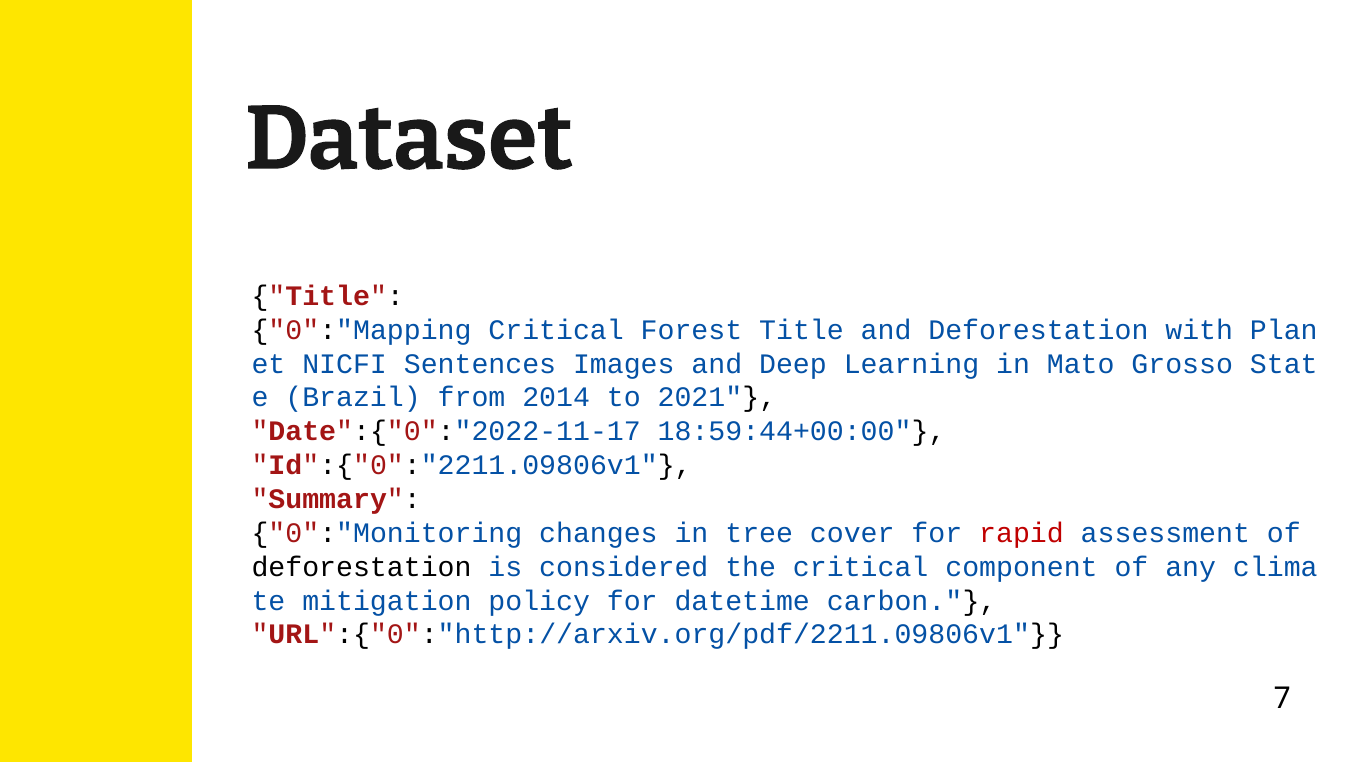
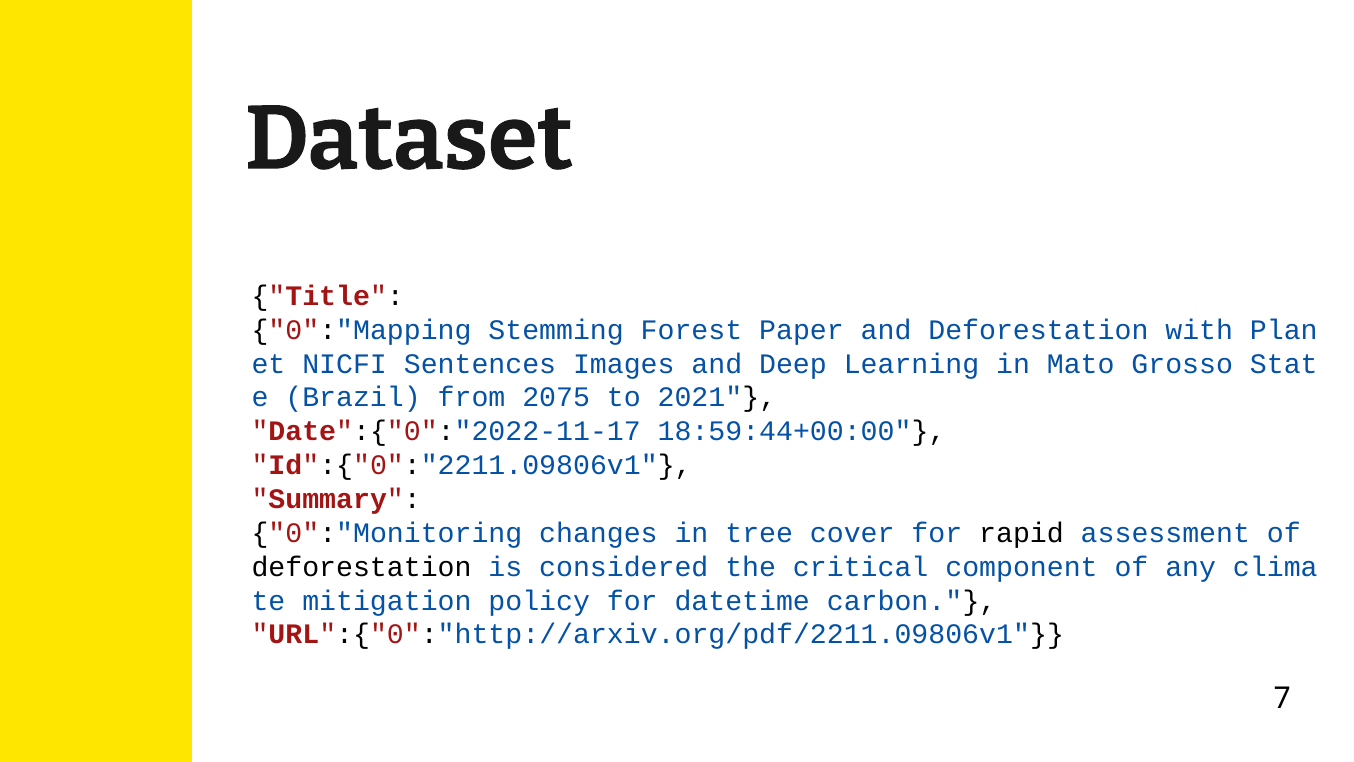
Critical: Critical -> Stemming (556, 330)
Forest Title: Title -> Paper (801, 330)
2014: 2014 -> 2075 (556, 397)
rapid colour: red -> black (1021, 533)
